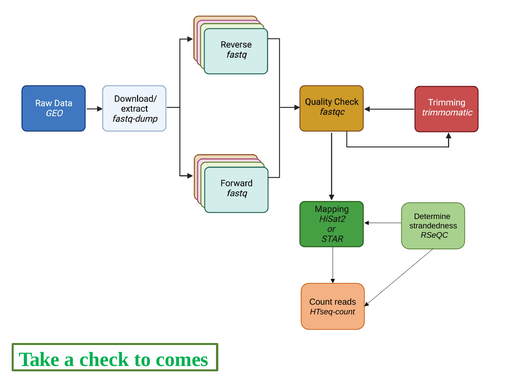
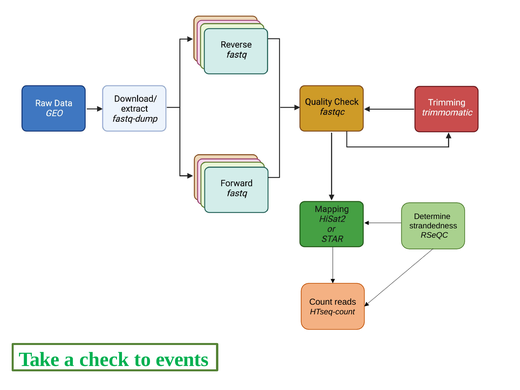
comes: comes -> events (182, 360)
